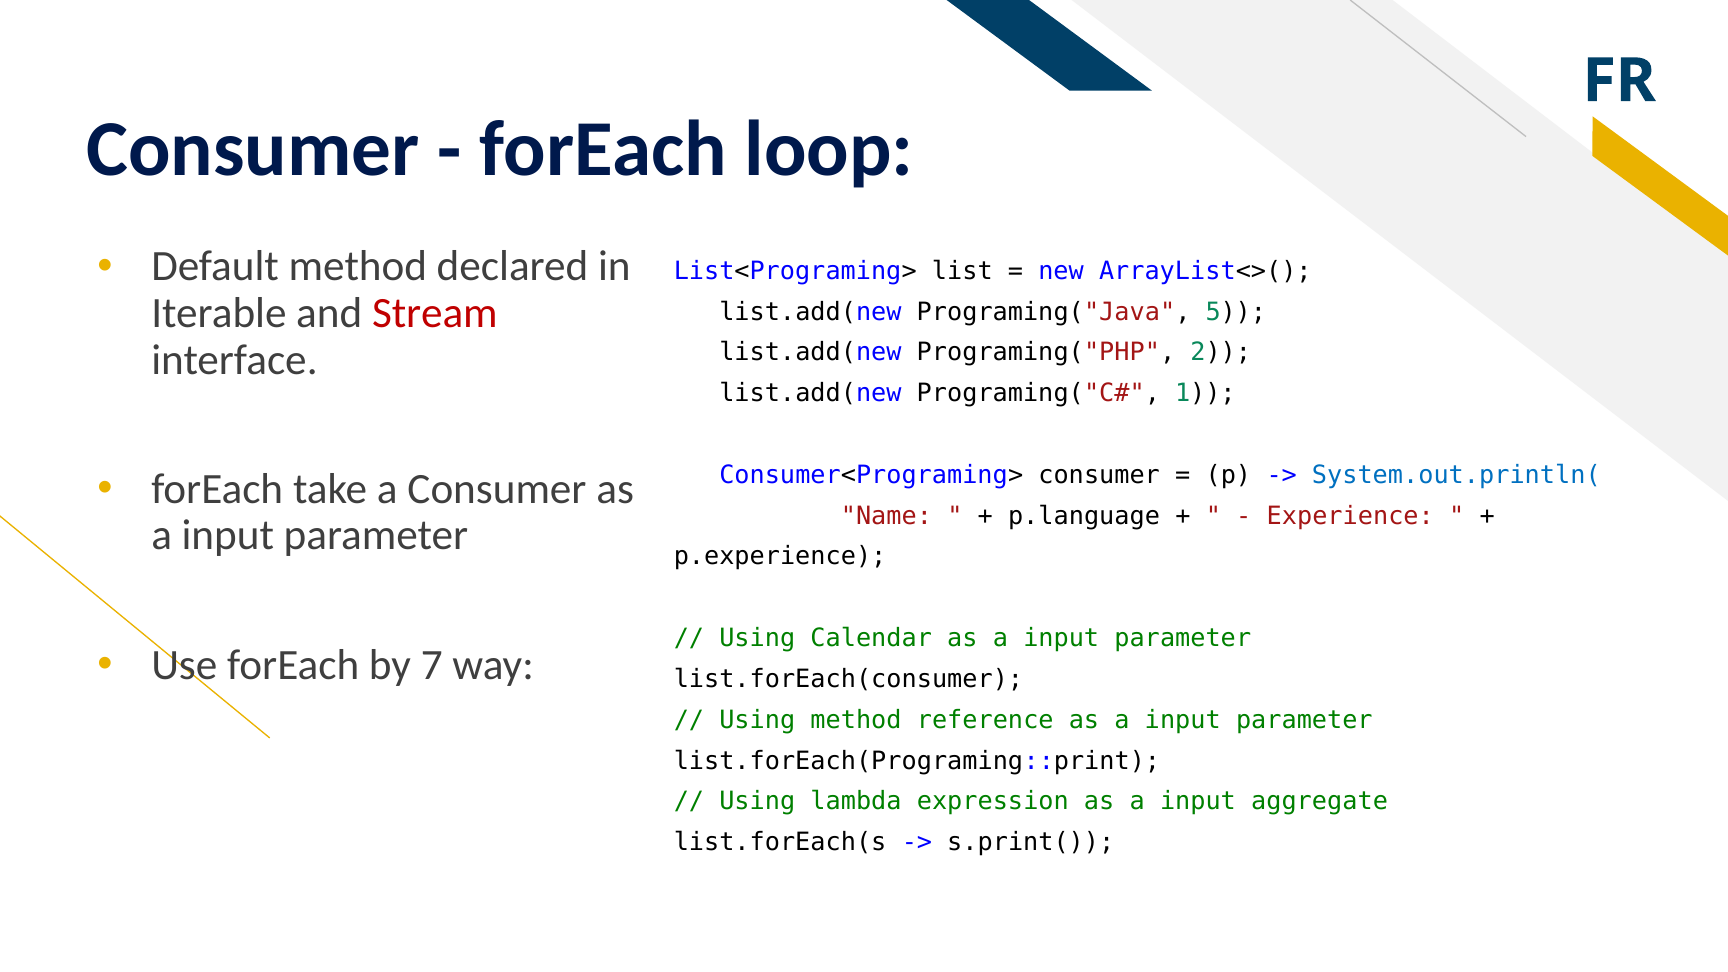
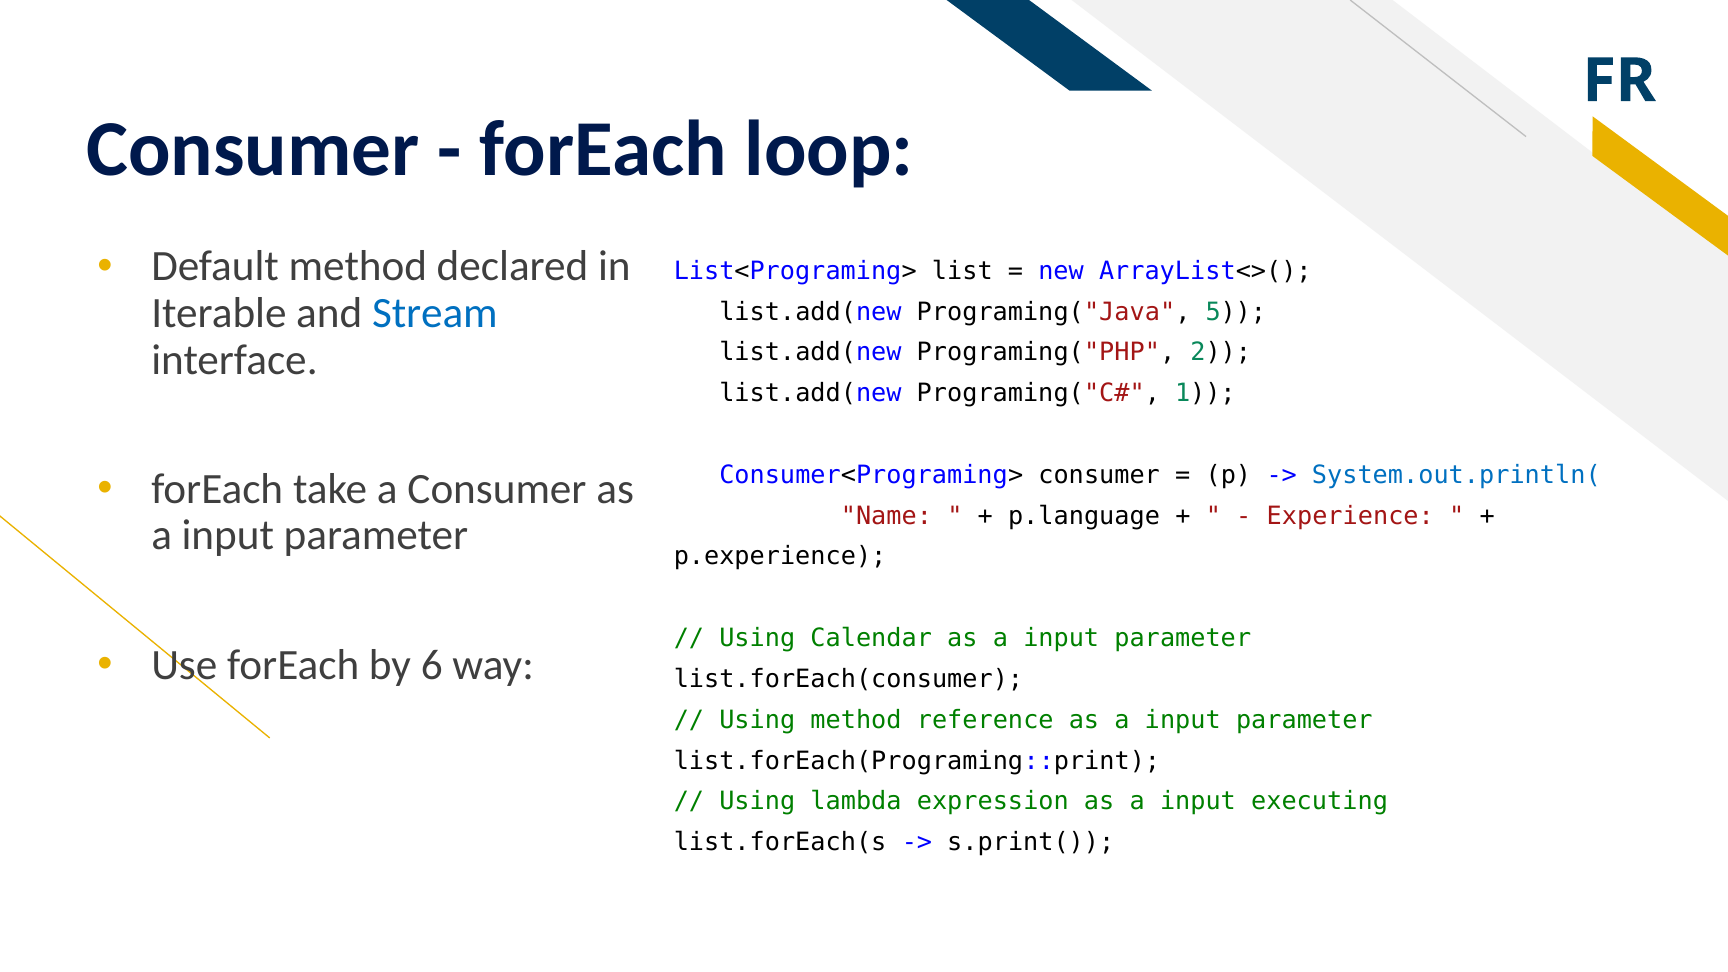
Stream colour: red -> blue (435, 313)
7: 7 -> 6 (432, 665)
aggregate: aggregate -> executing (1320, 802)
